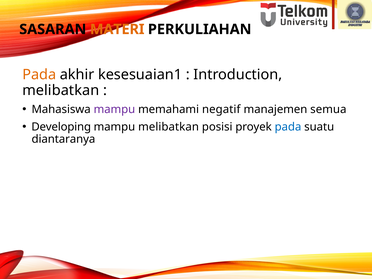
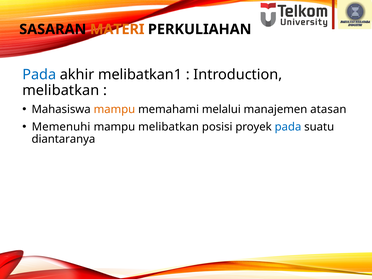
Pada colour: orange -> blue (39, 75)
kesesuaian1: kesesuaian1 -> melibatkan1 (140, 75)
mampu colour: purple -> orange (114, 109)
negatif: negatif -> melalui (221, 109)
semua: semua -> atasan (328, 109)
Developing: Developing -> Memenuhi (61, 127)
